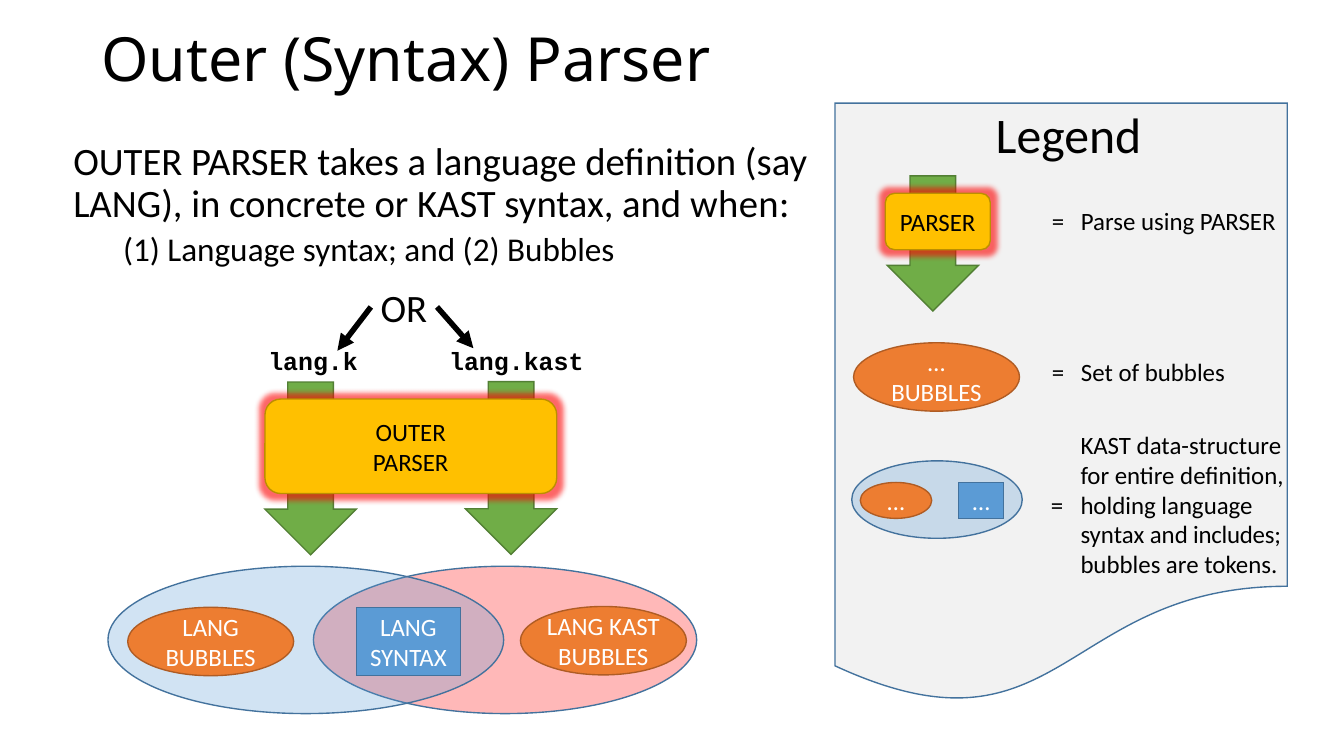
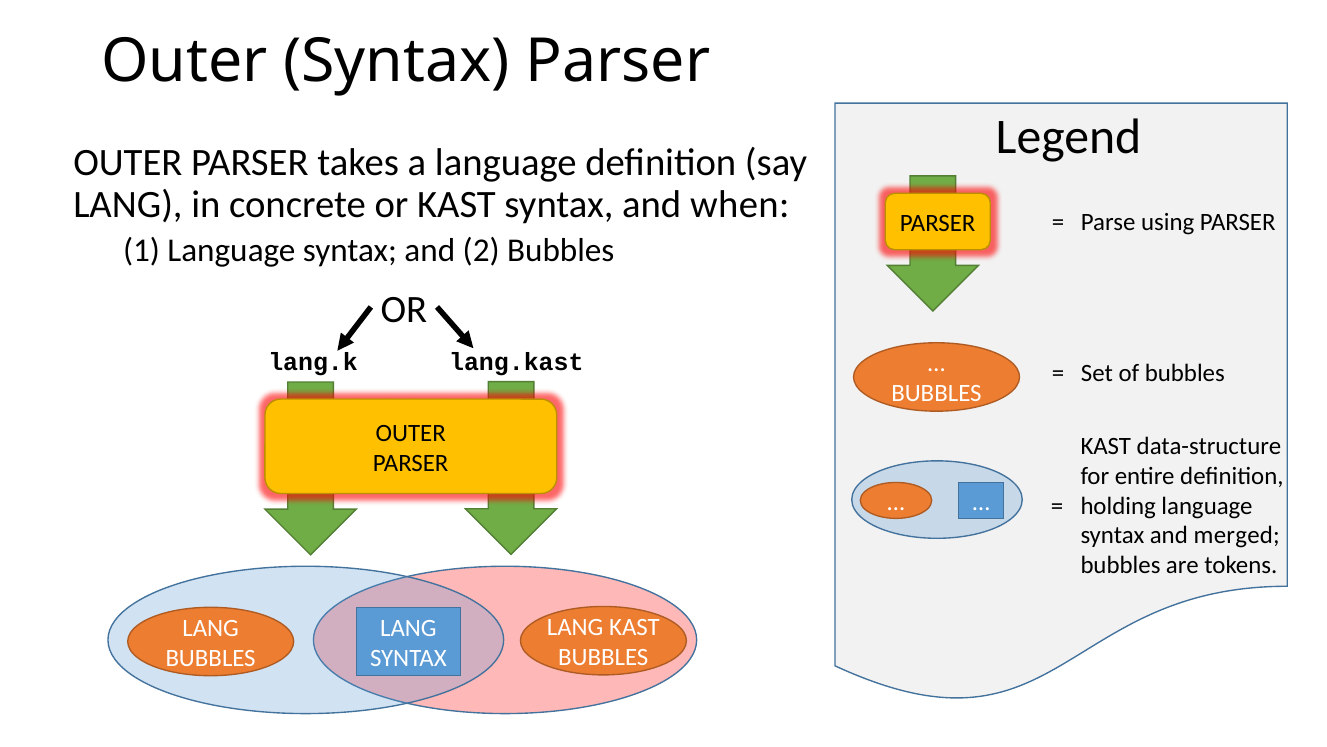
includes: includes -> merged (1237, 535)
